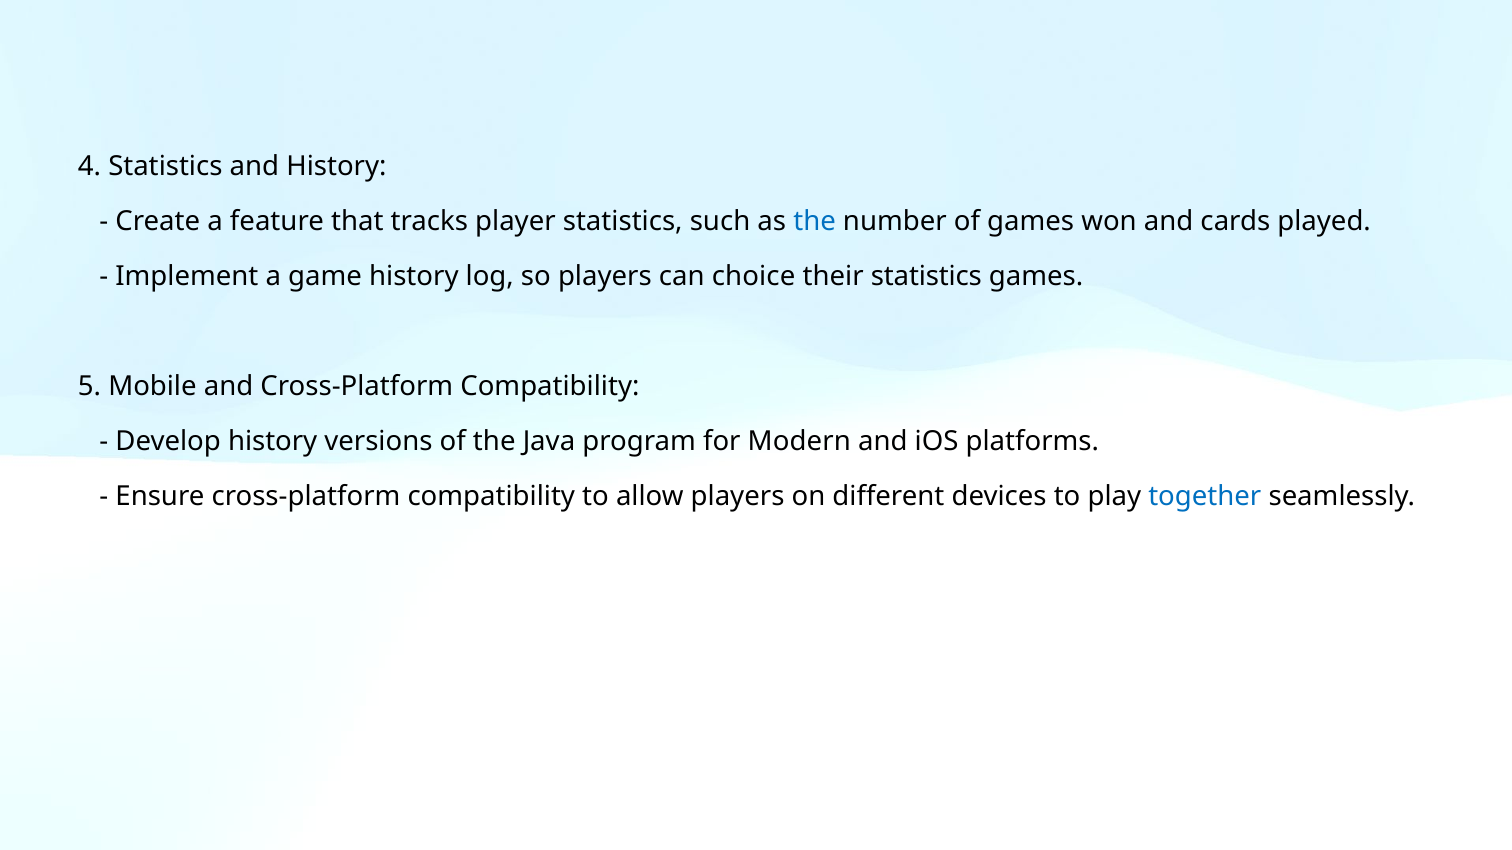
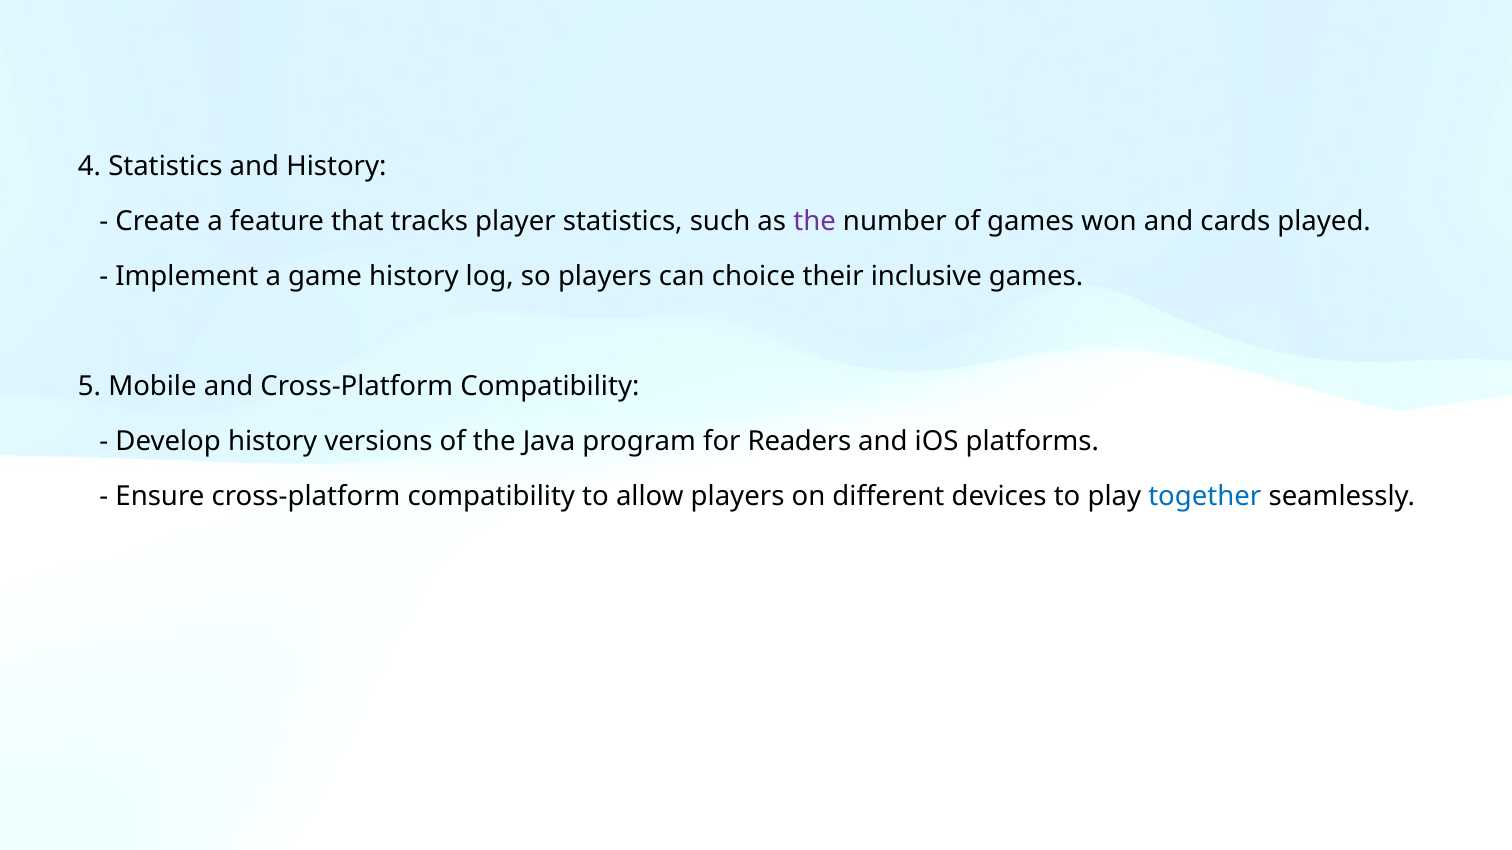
the colour: blue -> purple (815, 222)
their statistics: statistics -> inclusive (926, 277)
Modern: Modern -> Readers (799, 442)
